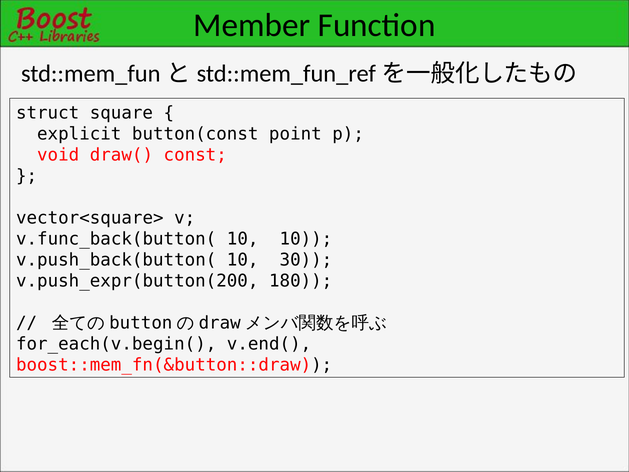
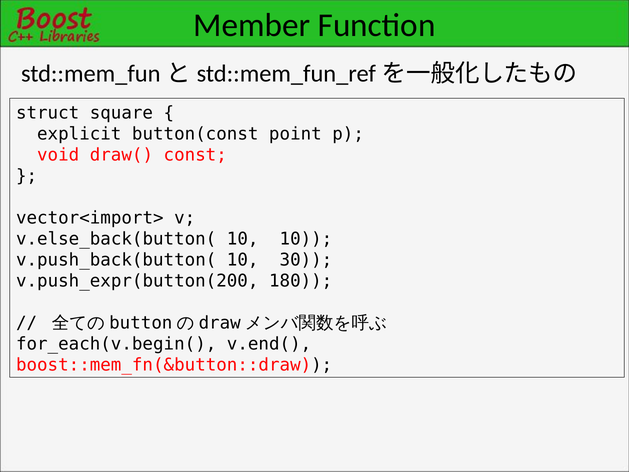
vector<square>: vector<square> -> vector<import> (90, 218)
v.func_back(button(: v.func_back(button( -> v.else_back(button( (116, 239)
